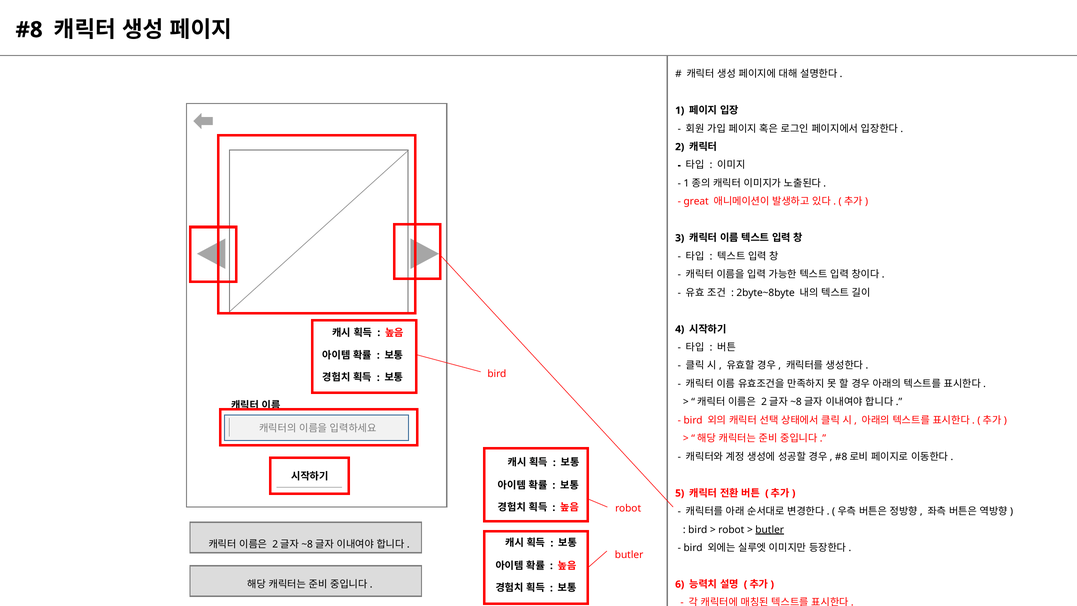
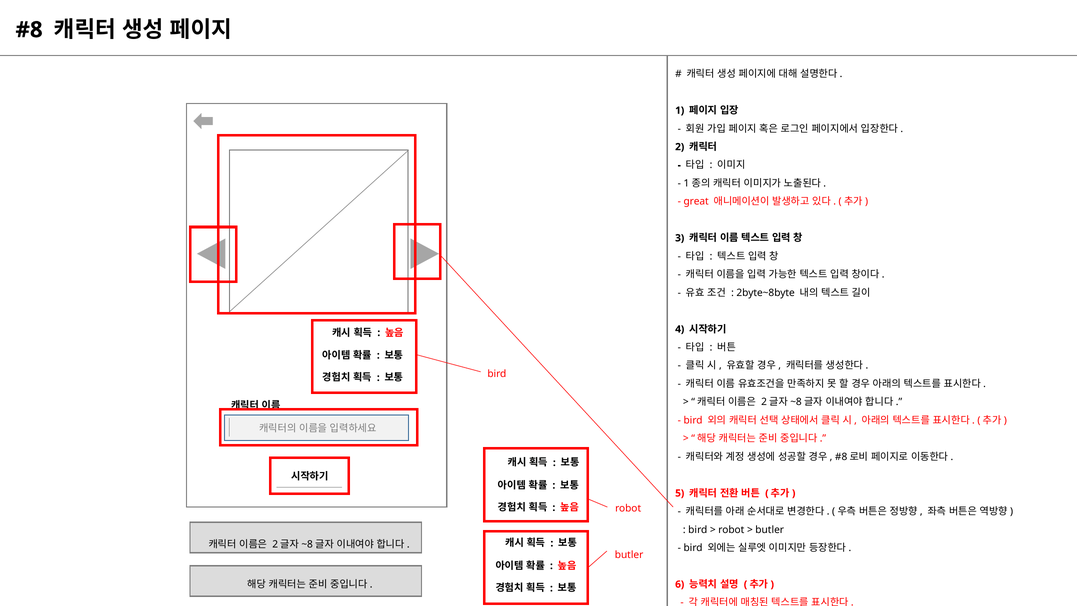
butler underline: present -> none (770, 530)
